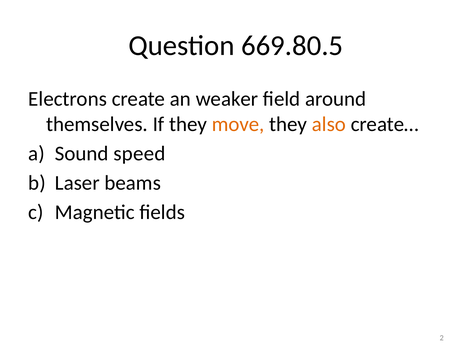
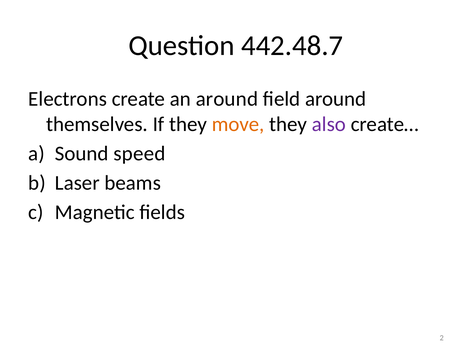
669.80.5: 669.80.5 -> 442.48.7 (292, 46)
an weaker: weaker -> around (227, 99)
also colour: orange -> purple (329, 124)
